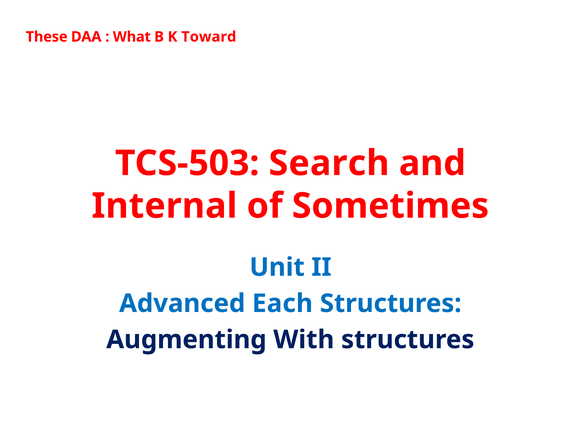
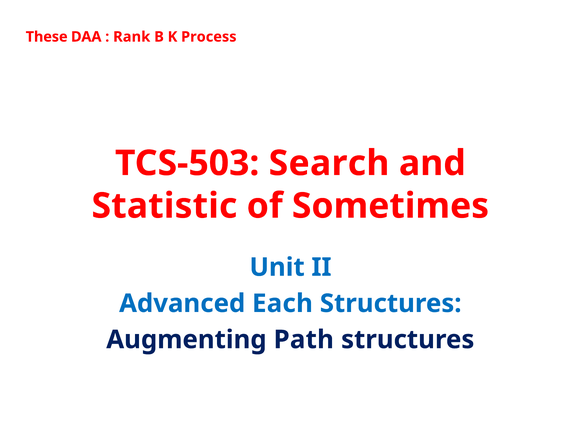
What: What -> Rank (132, 37)
Toward: Toward -> Process (209, 37)
Internal: Internal -> Statistic (164, 206)
With: With -> Path (304, 339)
